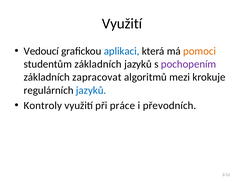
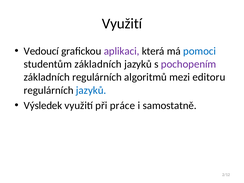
aplikaci colour: blue -> purple (122, 51)
pomoci colour: orange -> blue (200, 51)
základních zapracovat: zapracovat -> regulárních (97, 77)
krokuje: krokuje -> editoru (209, 77)
Kontroly: Kontroly -> Výsledek (43, 105)
převodních: převodních -> samostatně (170, 105)
